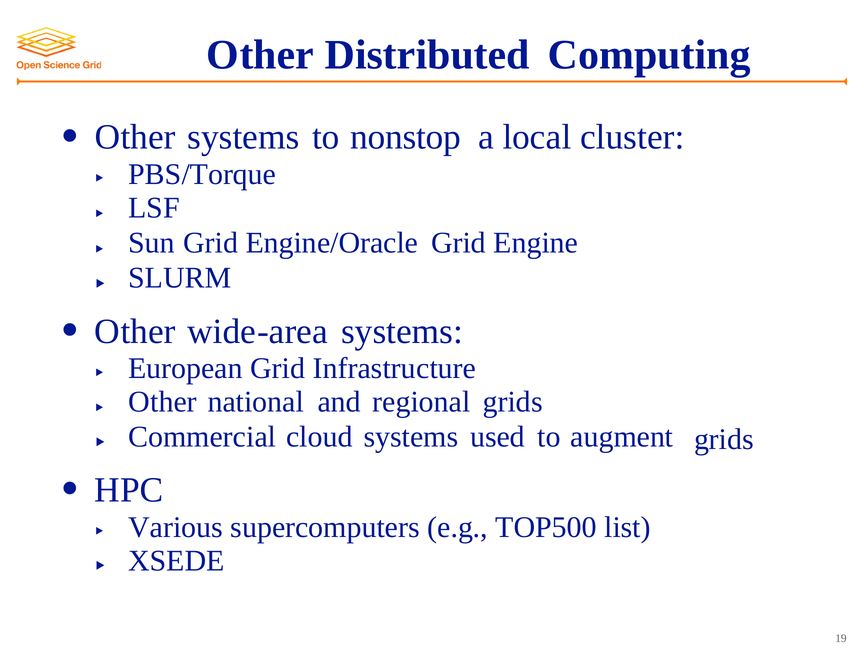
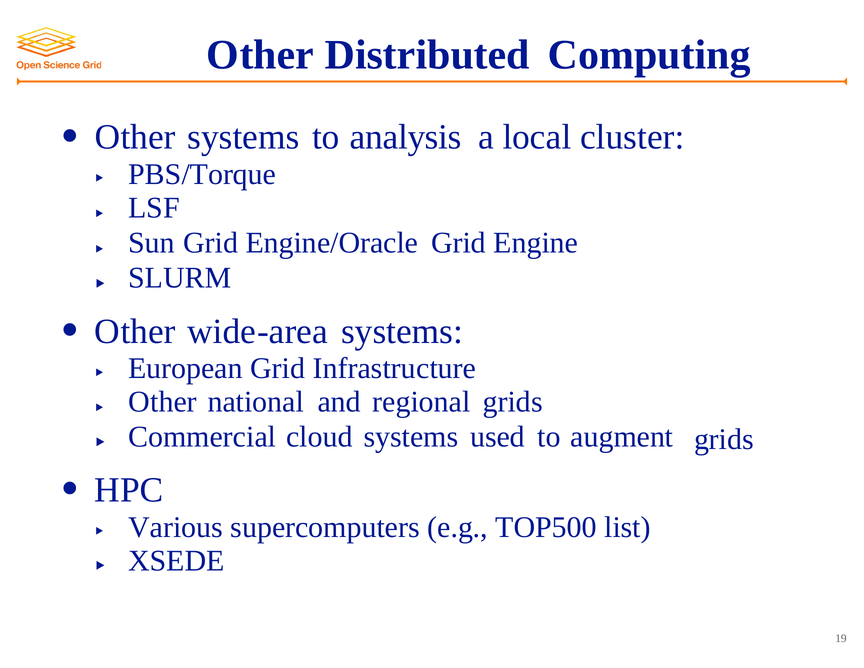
nonstop: nonstop -> analysis (406, 137)
